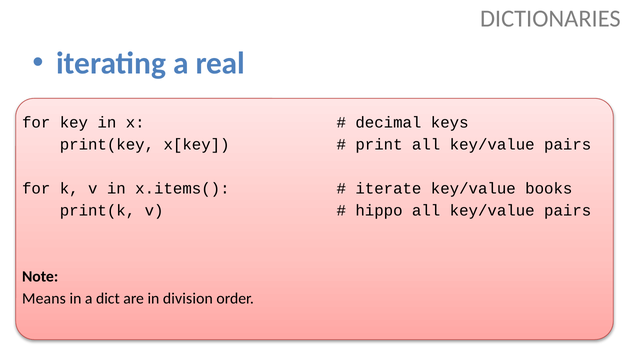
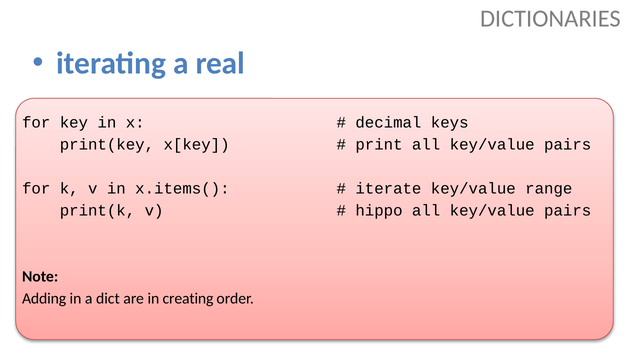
books: books -> range (549, 188)
Means: Means -> Adding (44, 299)
division: division -> creating (188, 299)
